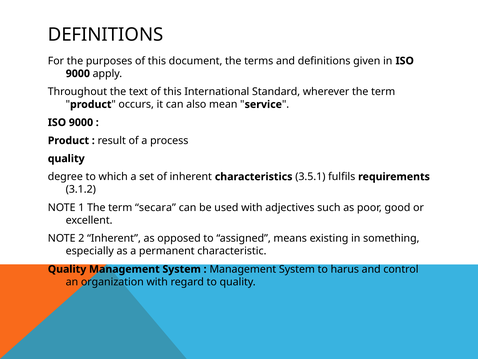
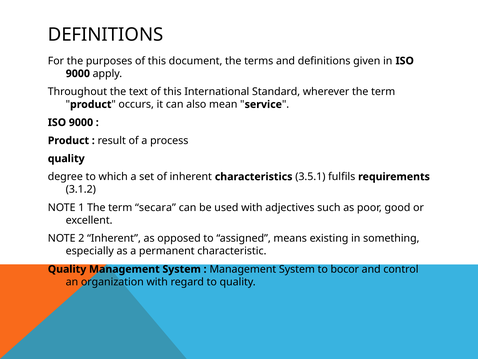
harus: harus -> bocor (345, 269)
